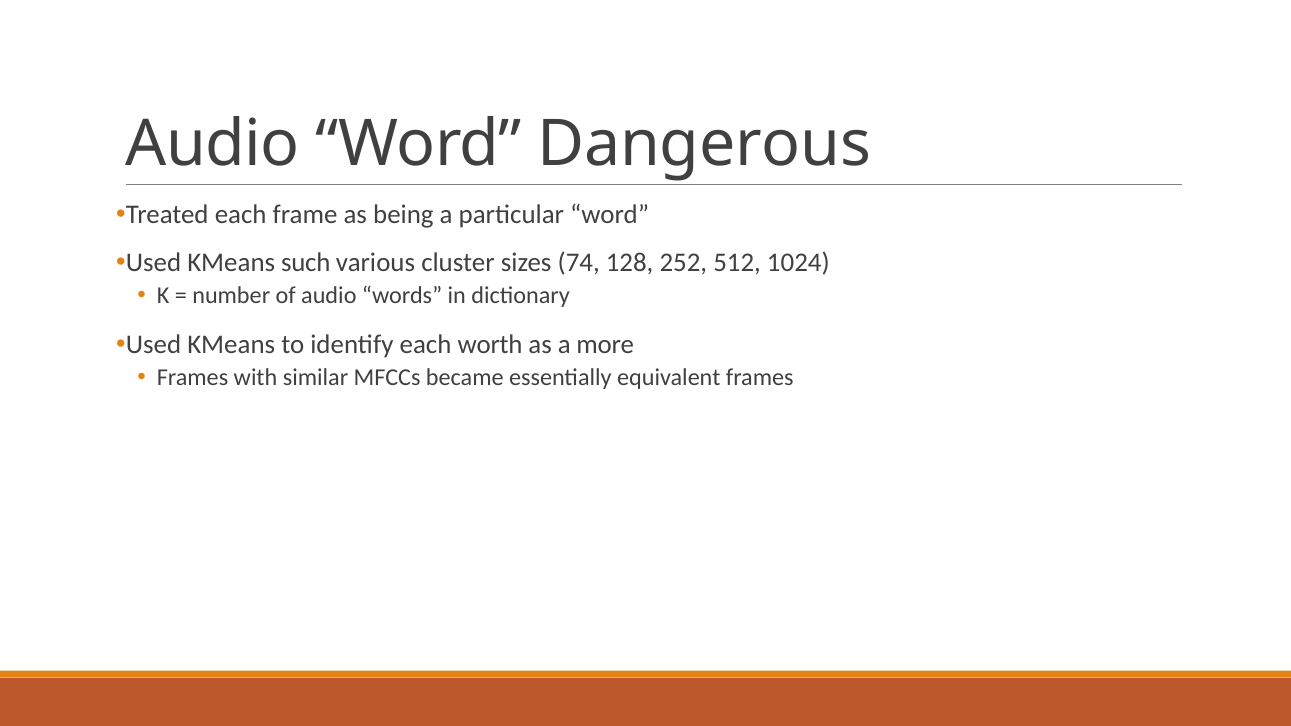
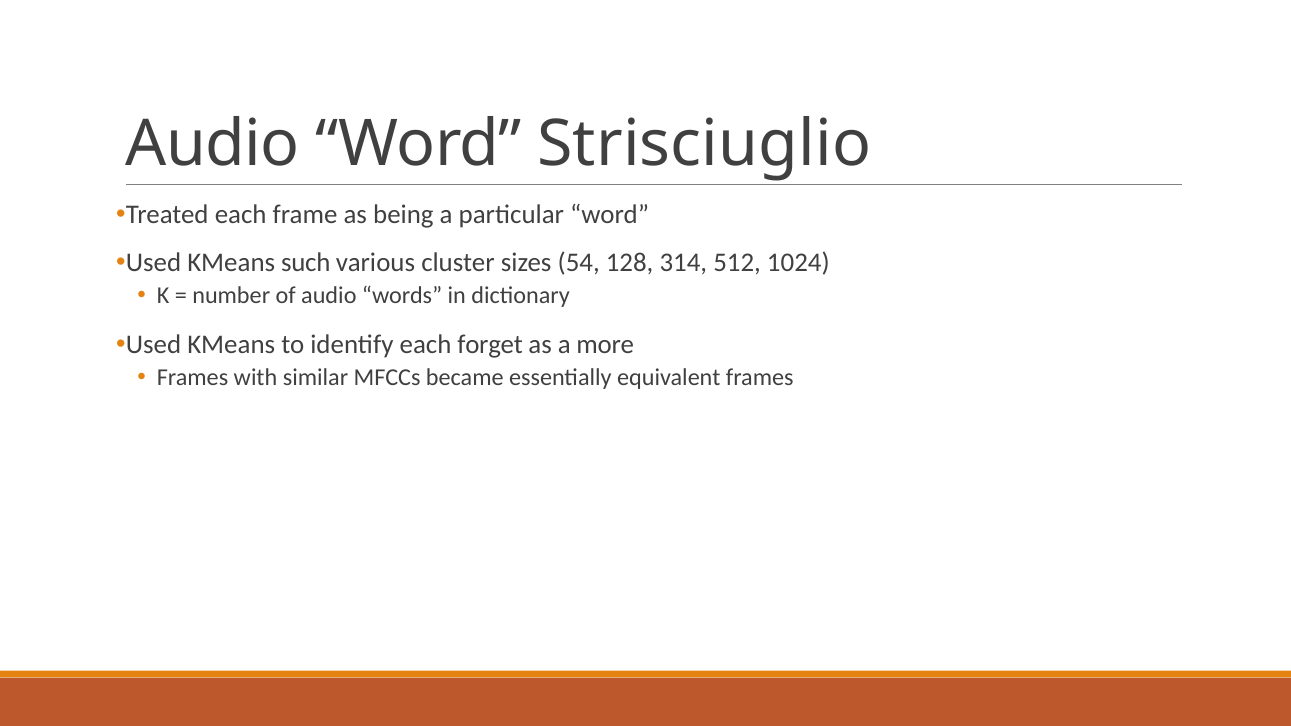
Dangerous: Dangerous -> Strisciuglio (704, 145)
74: 74 -> 54 (579, 263)
252: 252 -> 314 (683, 263)
worth: worth -> forget (490, 345)
